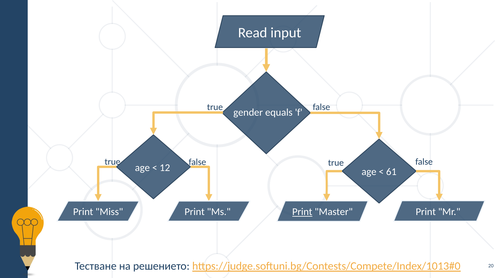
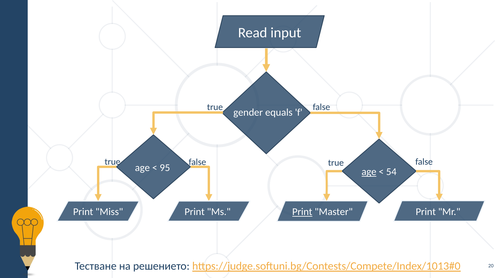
12: 12 -> 95 (165, 168)
age underline: none -> present (369, 172)
61: 61 -> 54 (391, 172)
